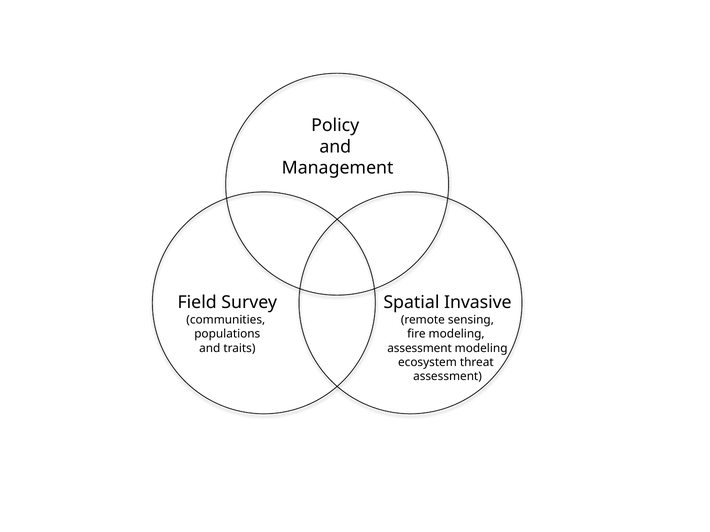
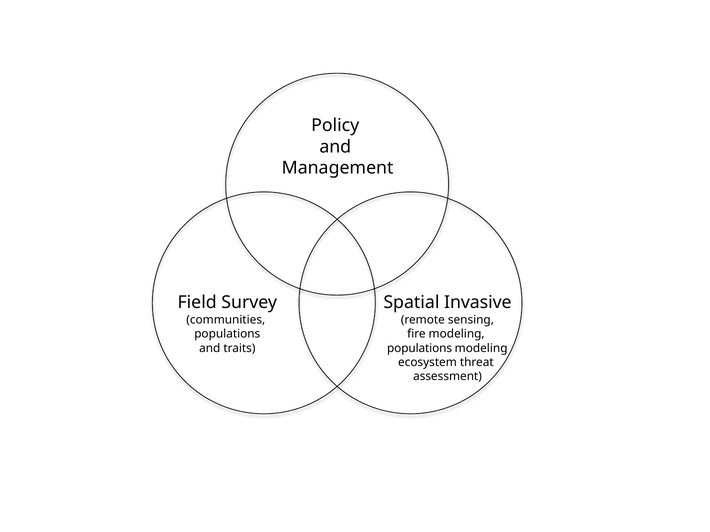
assessment: assessment -> populations (420, 348)
